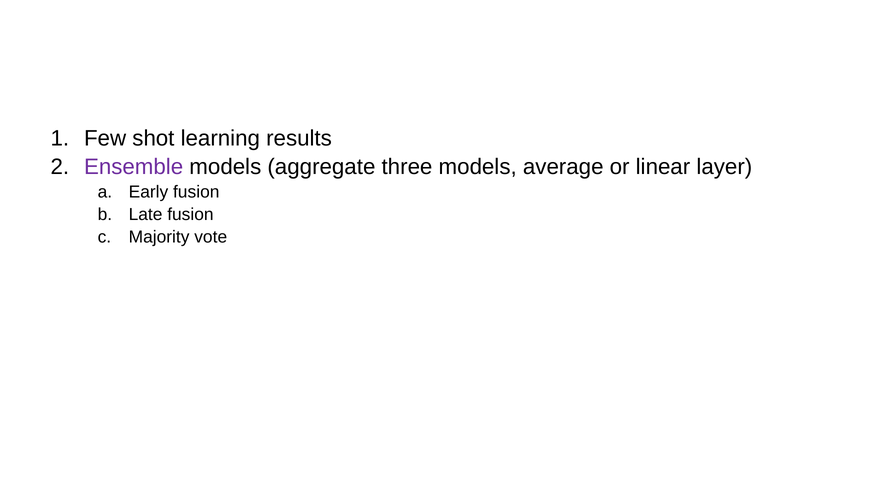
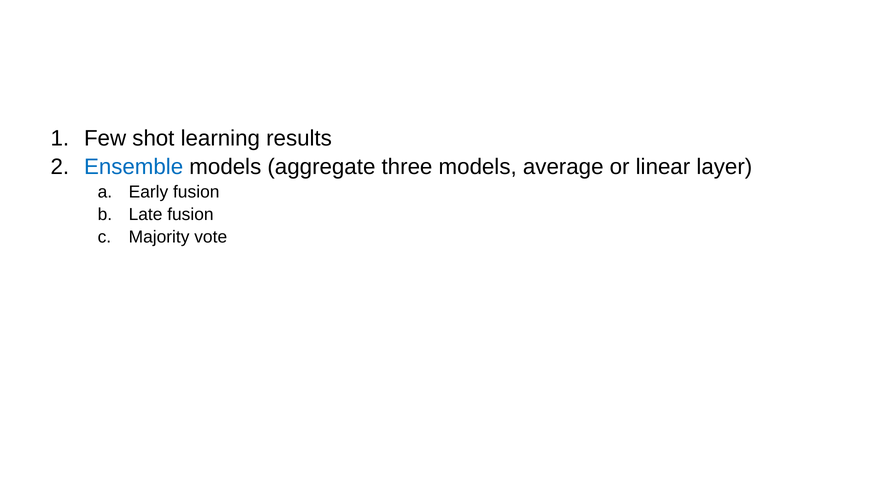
Ensemble colour: purple -> blue (134, 167)
